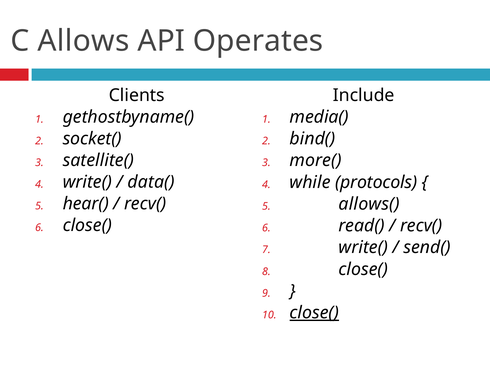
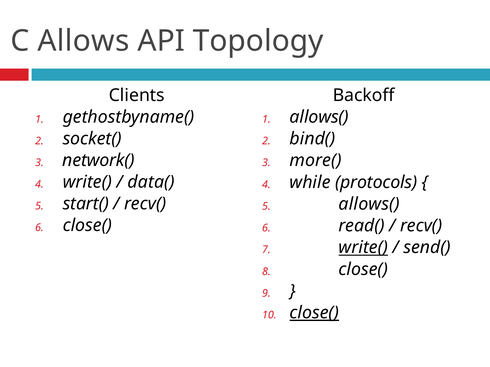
Operates: Operates -> Topology (258, 41)
Include: Include -> Backoff (364, 95)
media(: media( -> allows( (319, 117)
satellite(: satellite( -> network( (98, 161)
hear(: hear( -> start( (86, 204)
write( underline: none -> present (363, 248)
